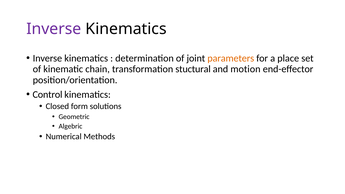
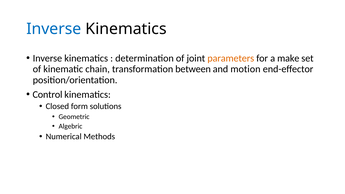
Inverse colour: purple -> blue (54, 29)
place: place -> make (288, 58)
stuctural: stuctural -> between (193, 69)
